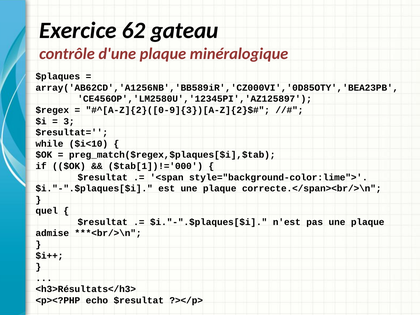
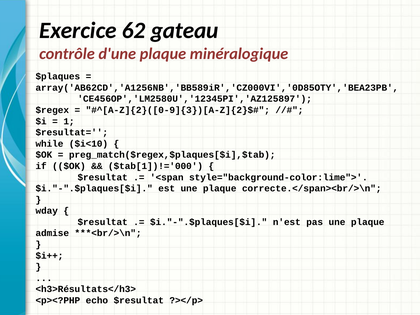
3: 3 -> 1 (69, 121)
quel: quel -> wday (47, 211)
